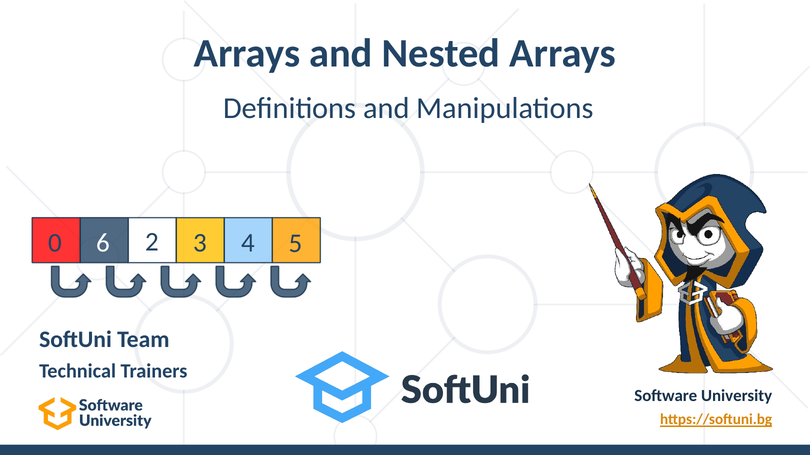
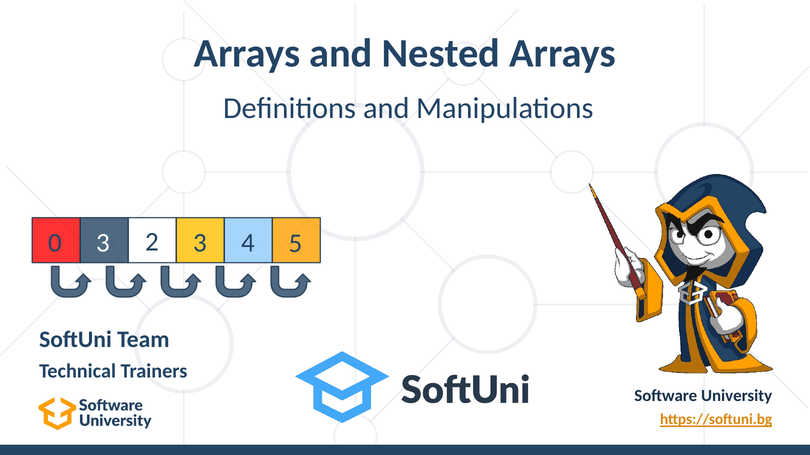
0 6: 6 -> 3 (103, 243)
